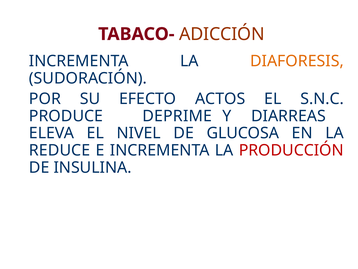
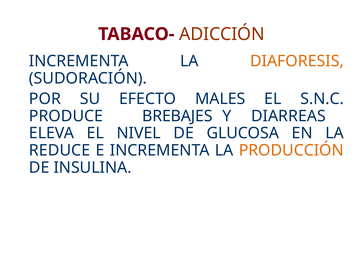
ACTOS: ACTOS -> MALES (220, 99)
DEPRIME: DEPRIME -> BREBAJES (177, 116)
PRODUCCIÓN colour: red -> orange (291, 150)
